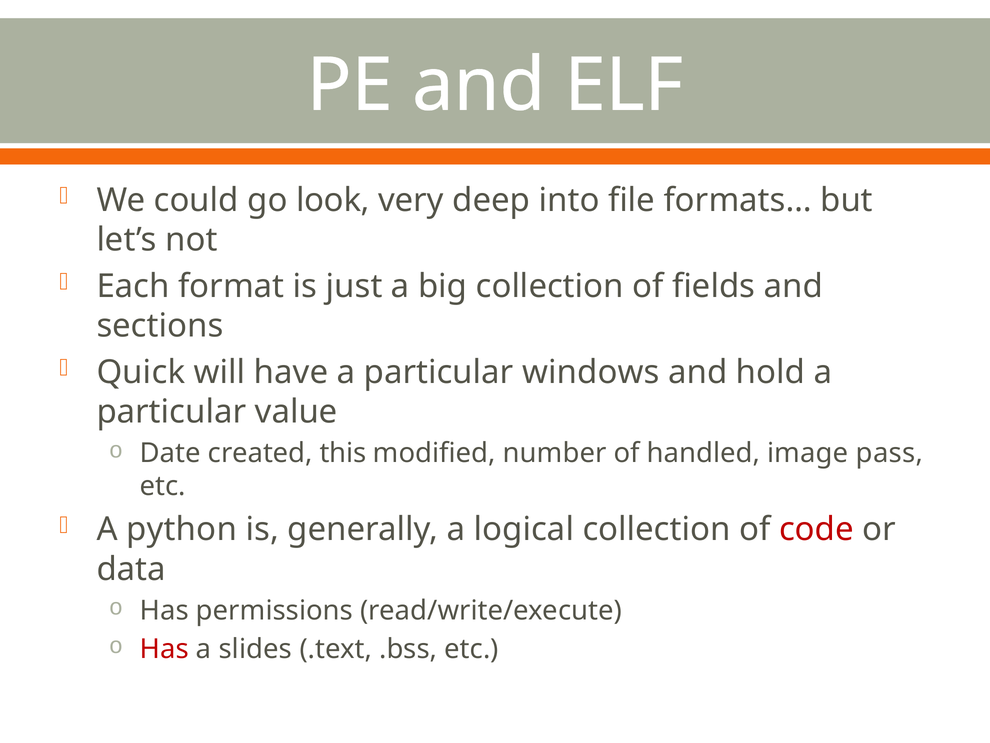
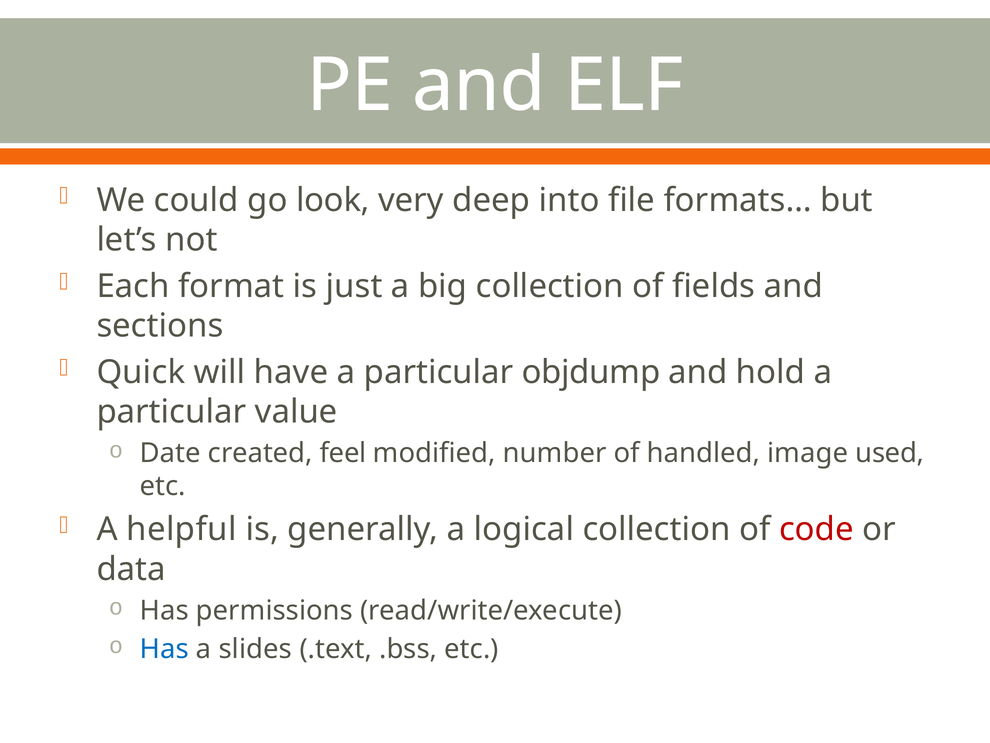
windows: windows -> objdump (591, 372)
this: this -> feel (343, 453)
pass: pass -> used (890, 453)
python: python -> helpful (181, 529)
Has colour: red -> blue (164, 649)
